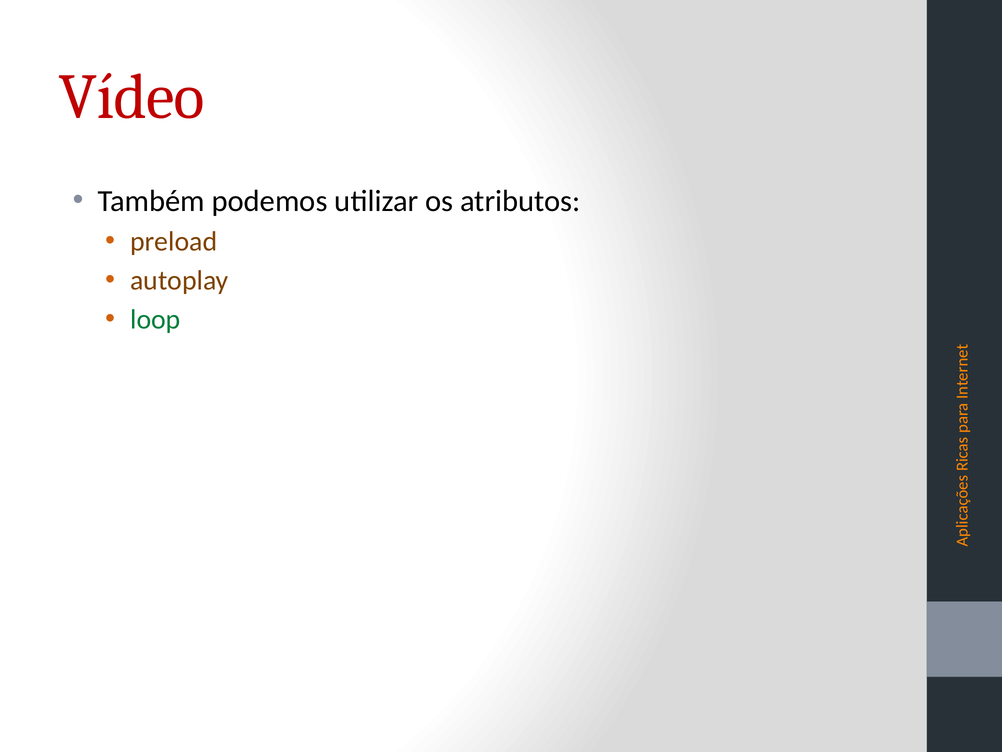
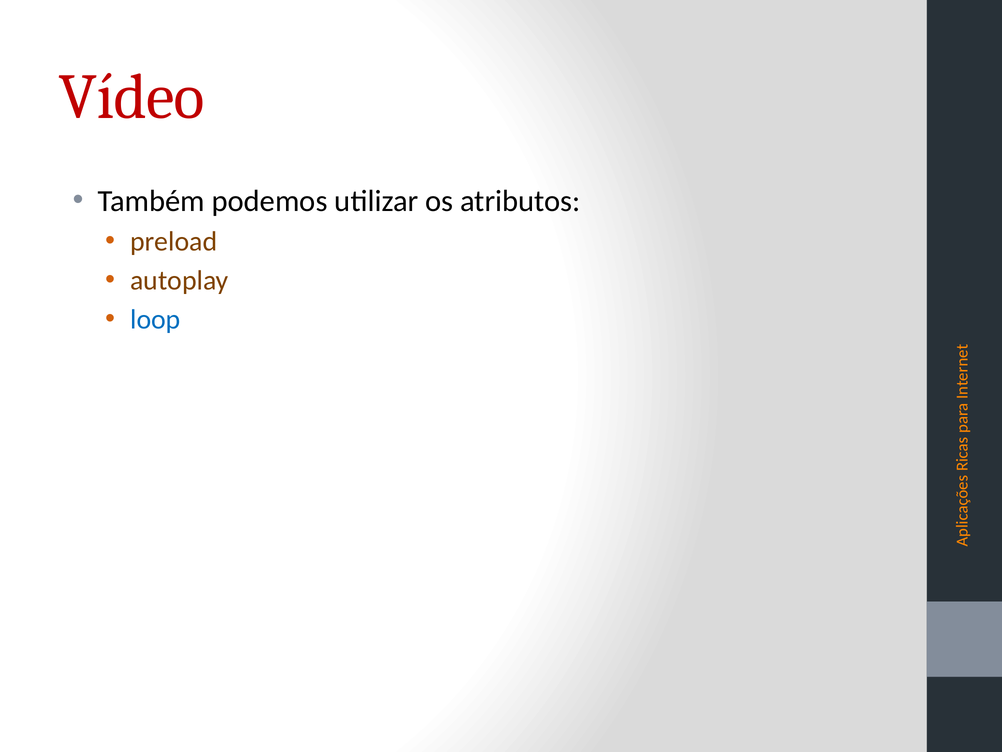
loop colour: green -> blue (155, 319)
